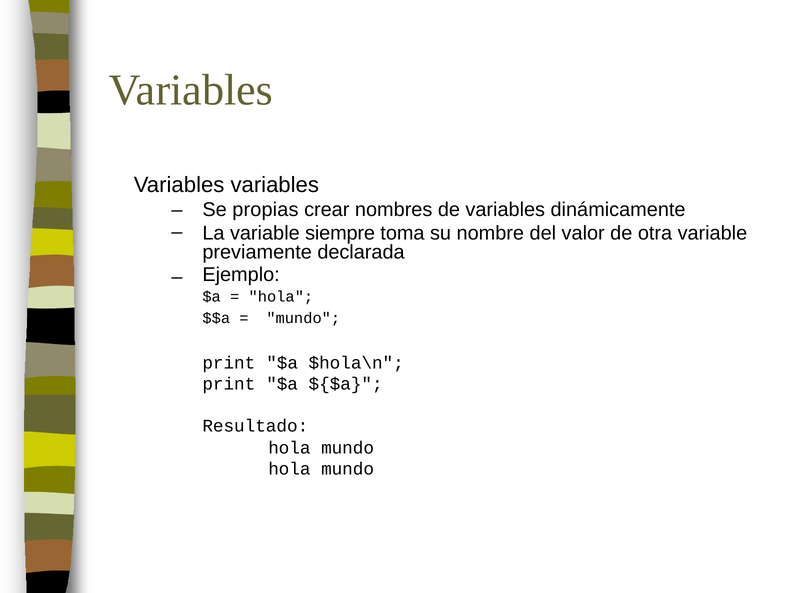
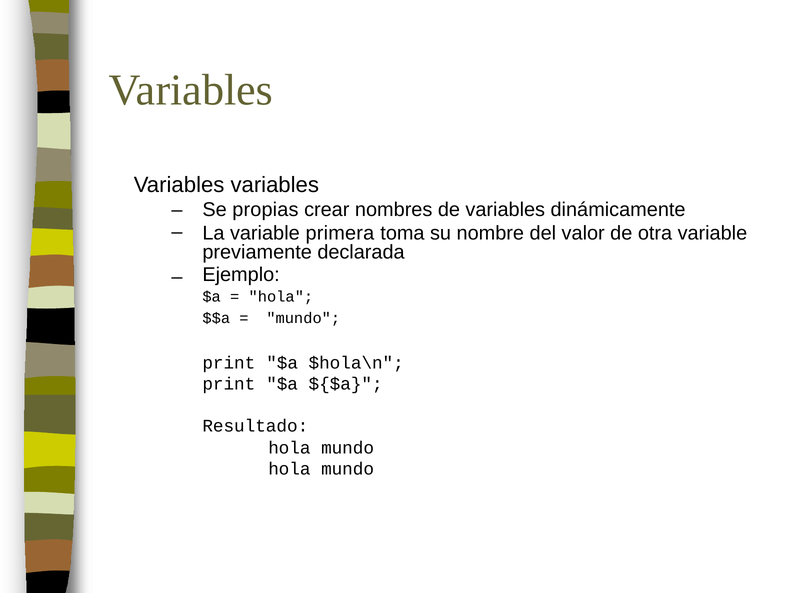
siempre: siempre -> primera (340, 233)
